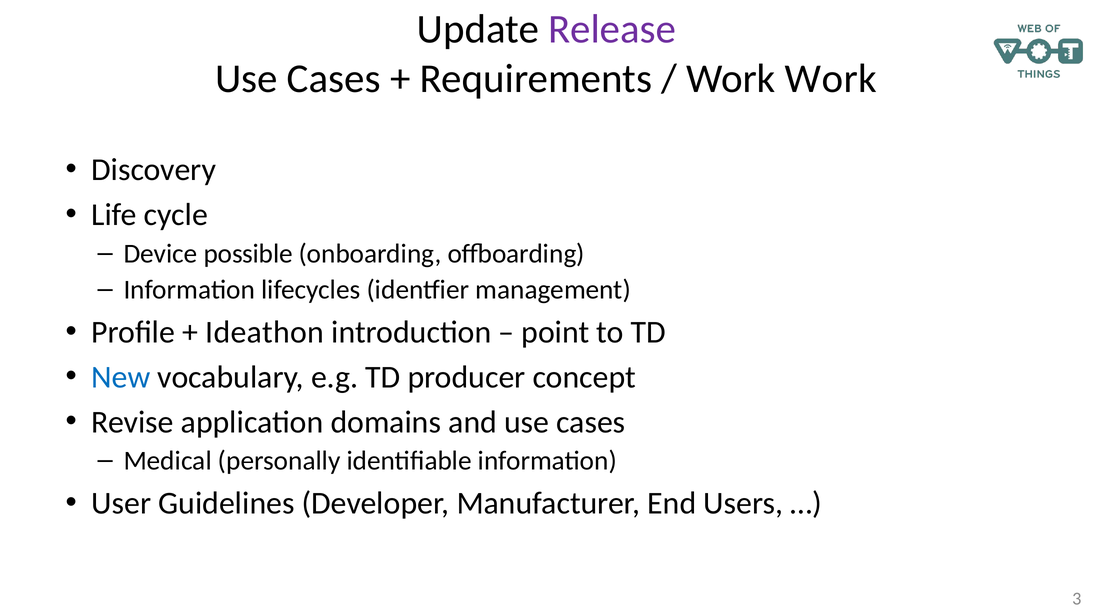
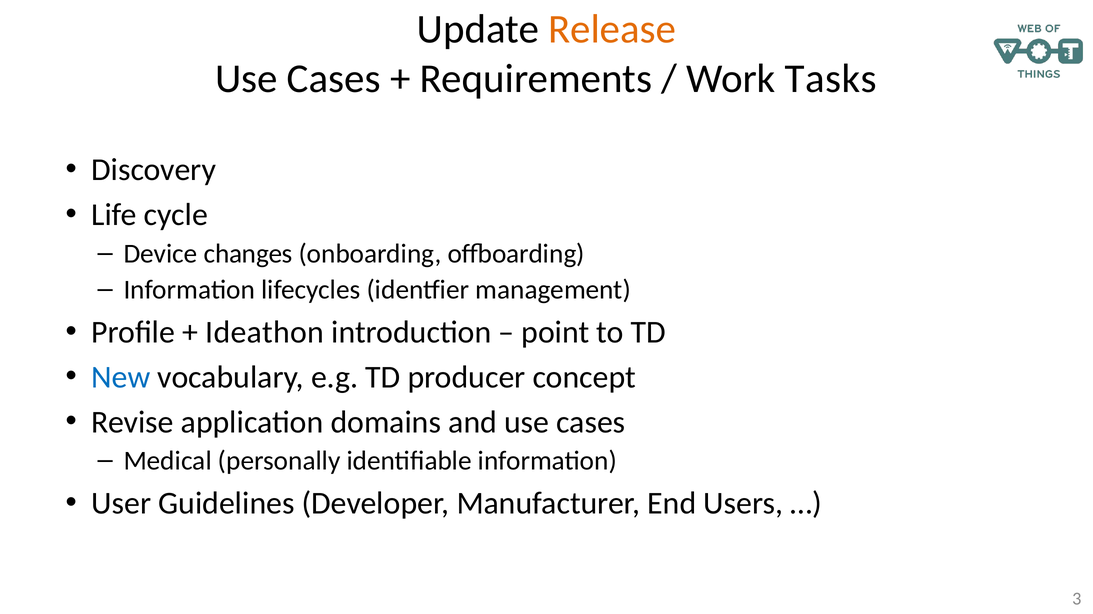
Release colour: purple -> orange (612, 29)
Work Work: Work -> Tasks (831, 79)
possible: possible -> changes (248, 254)
